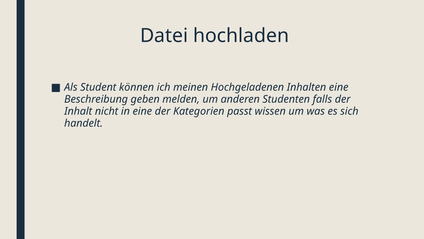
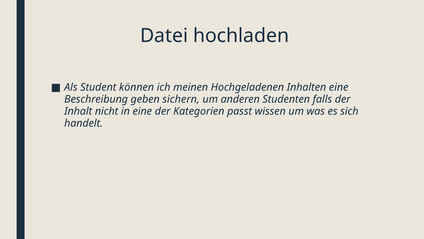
melden: melden -> sichern (181, 99)
